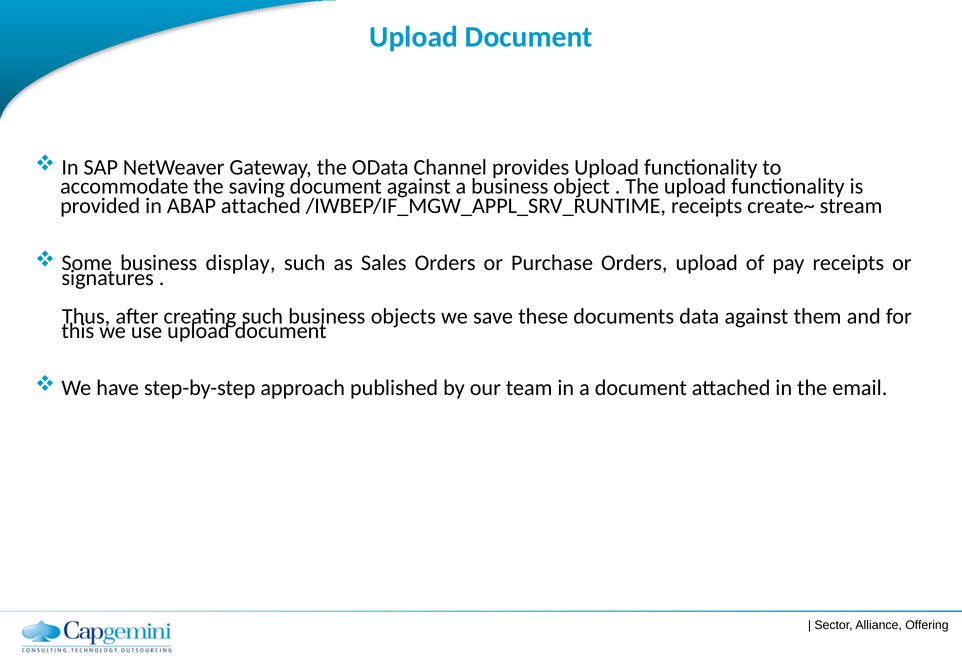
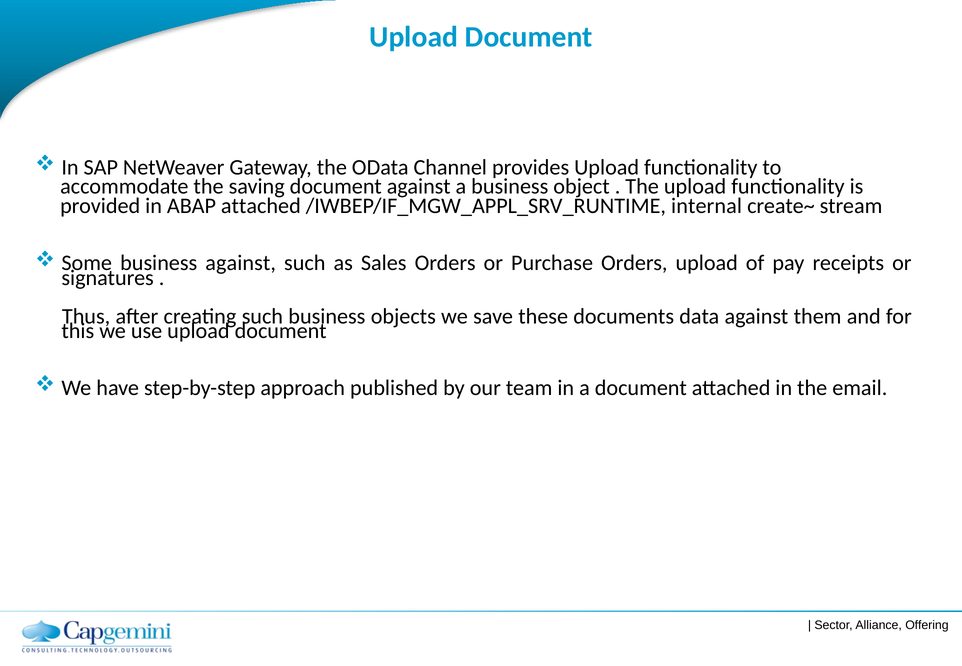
/IWBEP/IF_MGW_APPL_SRV_RUNTIME receipts: receipts -> internal (707, 206)
business display: display -> against (241, 263)
